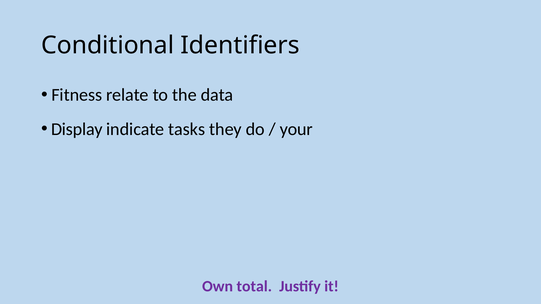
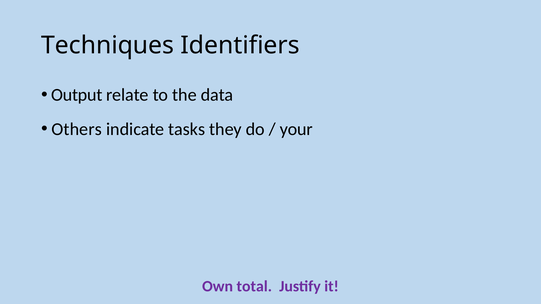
Conditional: Conditional -> Techniques (108, 45)
Fitness: Fitness -> Output (77, 95)
Display: Display -> Others (77, 129)
